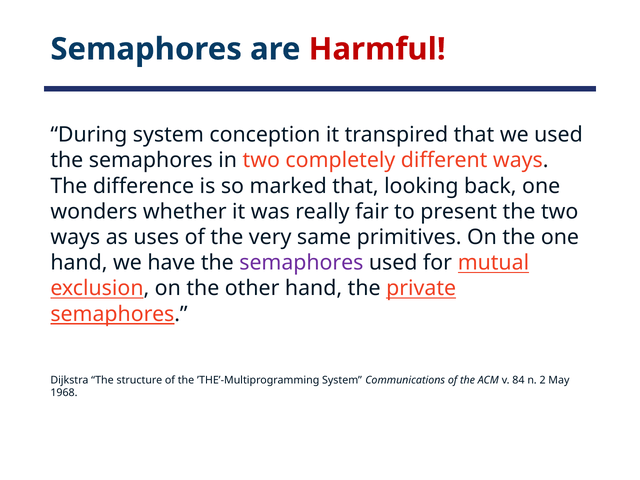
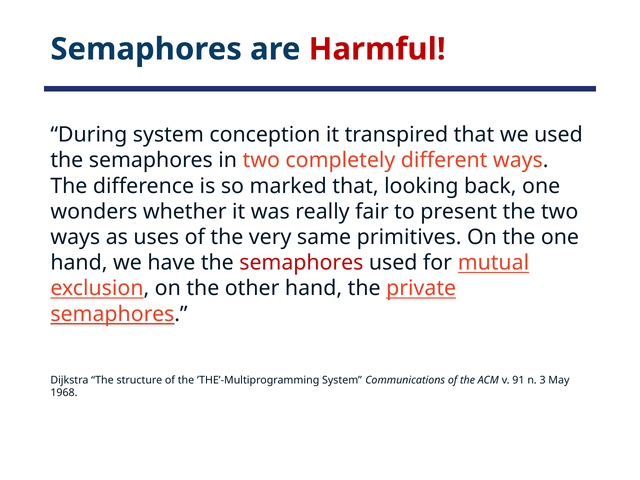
semaphores colour: purple -> red (301, 263)
84: 84 -> 91 (518, 380)
2: 2 -> 3 (543, 380)
